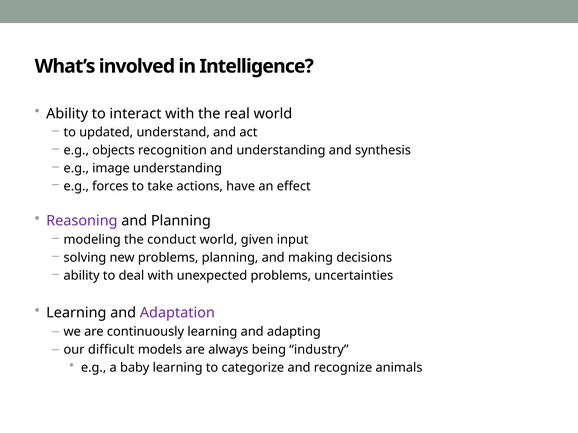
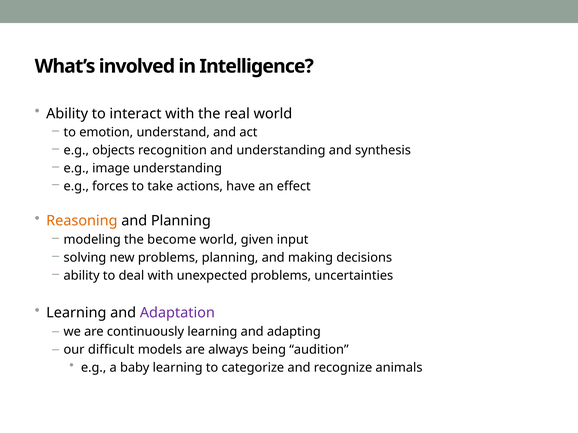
updated: updated -> emotion (106, 133)
Reasoning colour: purple -> orange (82, 221)
conduct: conduct -> become (172, 240)
industry: industry -> audition (319, 350)
